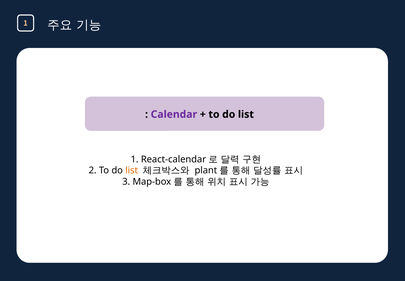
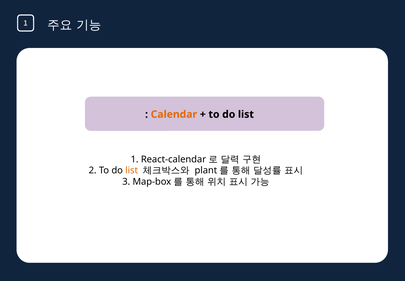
Calendar colour: purple -> orange (174, 114)
